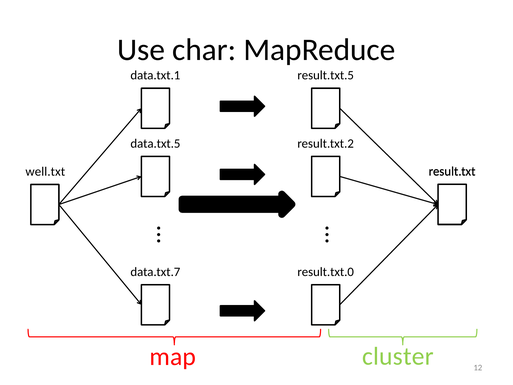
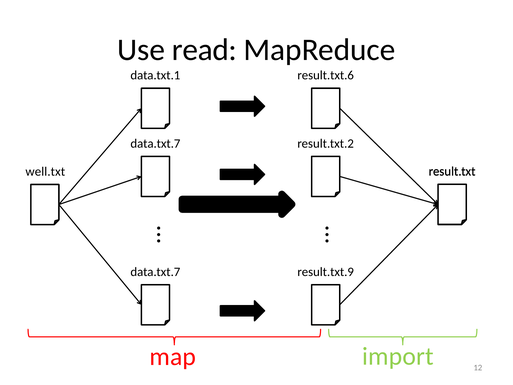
char: char -> read (204, 50)
result.txt.5: result.txt.5 -> result.txt.6 (326, 75)
data.txt.5: data.txt.5 -> data.txt.7 (155, 143)
result.txt.0: result.txt.0 -> result.txt.9 (326, 272)
cluster: cluster -> import (398, 356)
